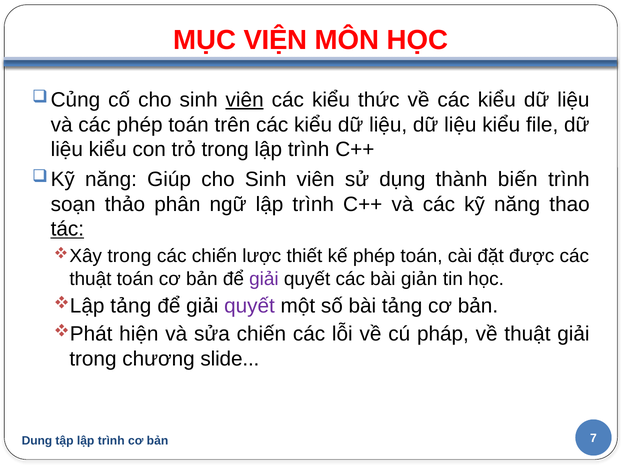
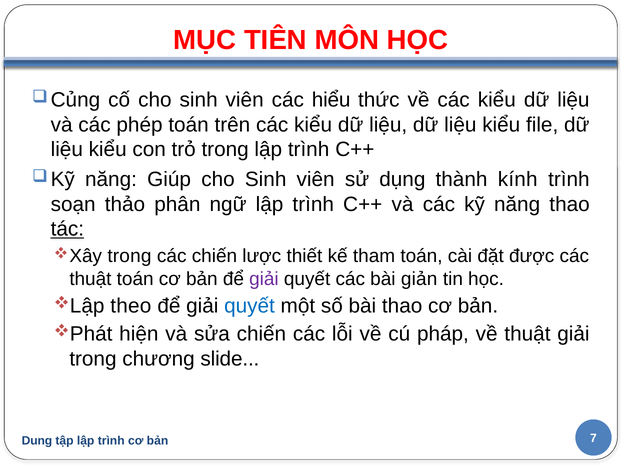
VIỆN: VIỆN -> TIÊN (276, 40)
viên underline: present -> none (245, 100)
kiểu: kiểu -> hiểu (331, 100)
biến: biến -> kính (518, 180)
kế phép: phép -> tham (374, 256)
tảng: tảng -> theo (131, 306)
quyết colour: purple -> blue (250, 306)
bài tảng: tảng -> thao (402, 306)
